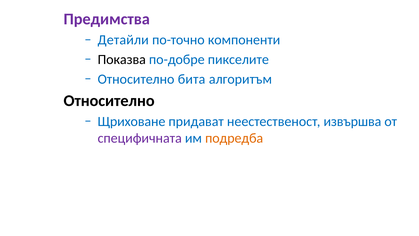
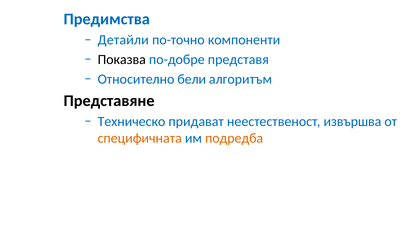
Предимства colour: purple -> blue (107, 19)
пикселите: пикселите -> представя (238, 59)
бита: бита -> бели (192, 79)
Относително: Относително -> Представяне (109, 101)
Щриховане: Щриховане -> Техническо (131, 121)
специфичната colour: purple -> orange (140, 138)
